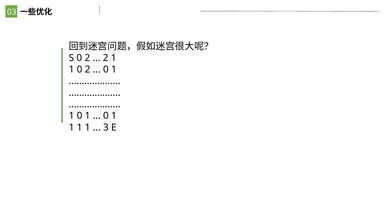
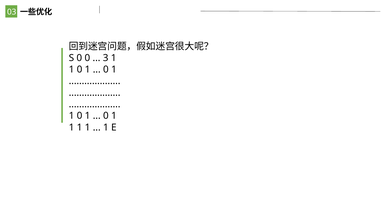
S 0 2: 2 -> 0 (87, 58)
2: 2 -> 3 (106, 58)
2: 2 -> 1 (88, 70)
3: 3 -> 1 (106, 127)
